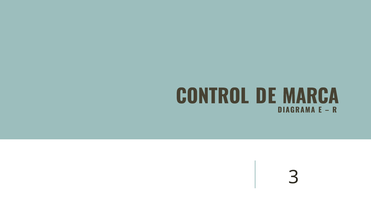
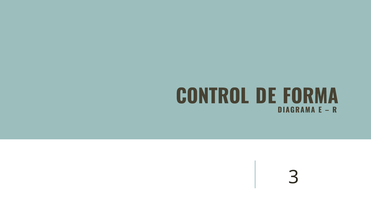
MARCA: MARCA -> FORMA (311, 97)
